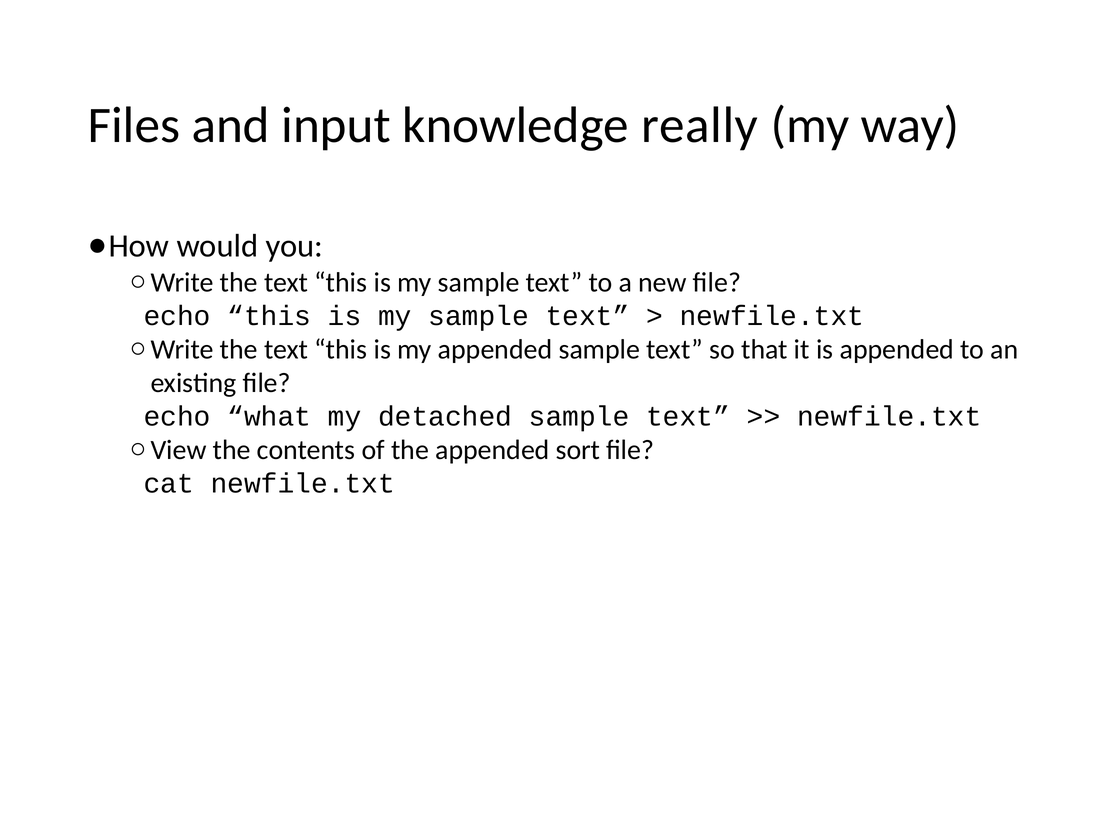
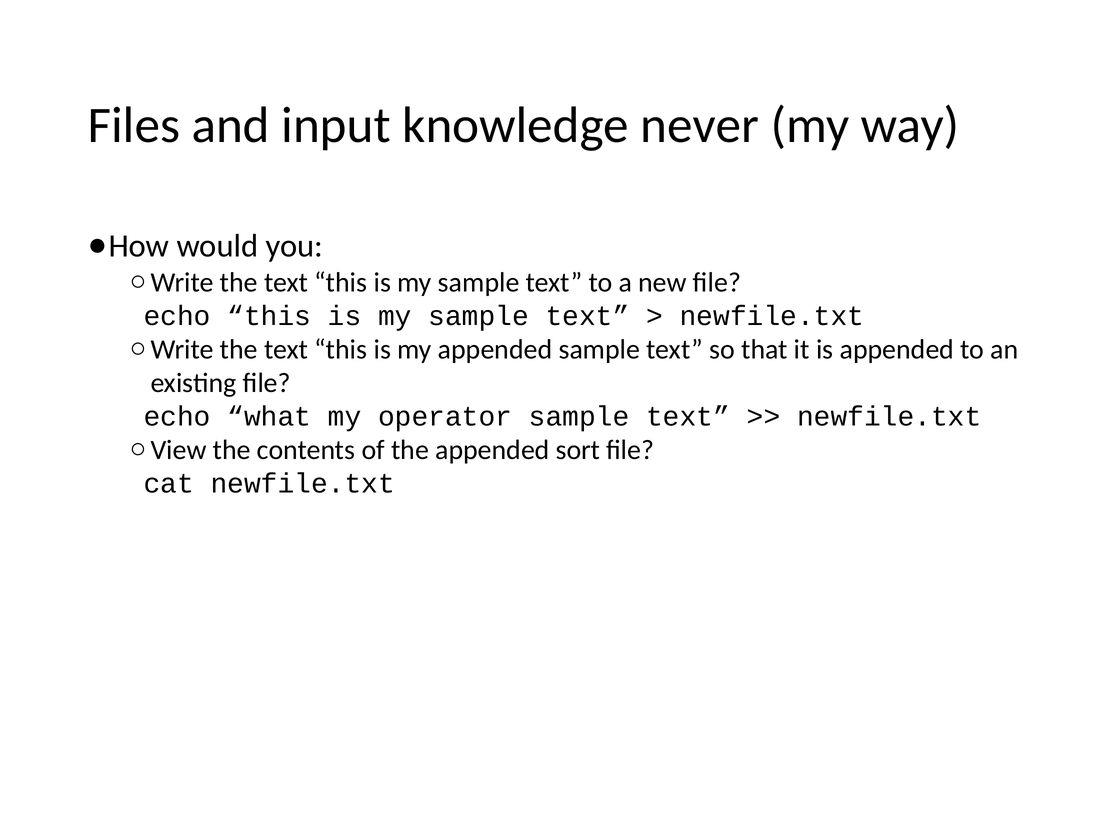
really: really -> never (700, 125)
detached: detached -> operator (445, 416)
